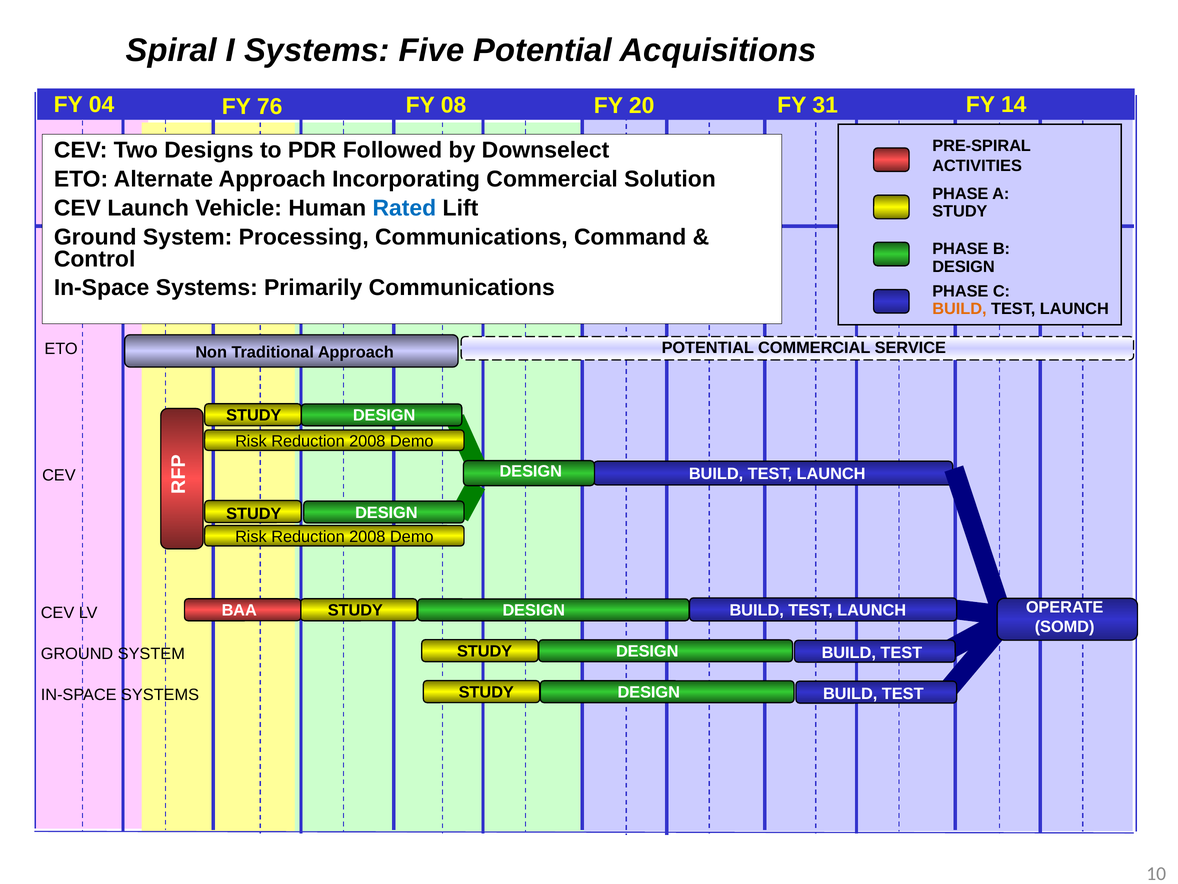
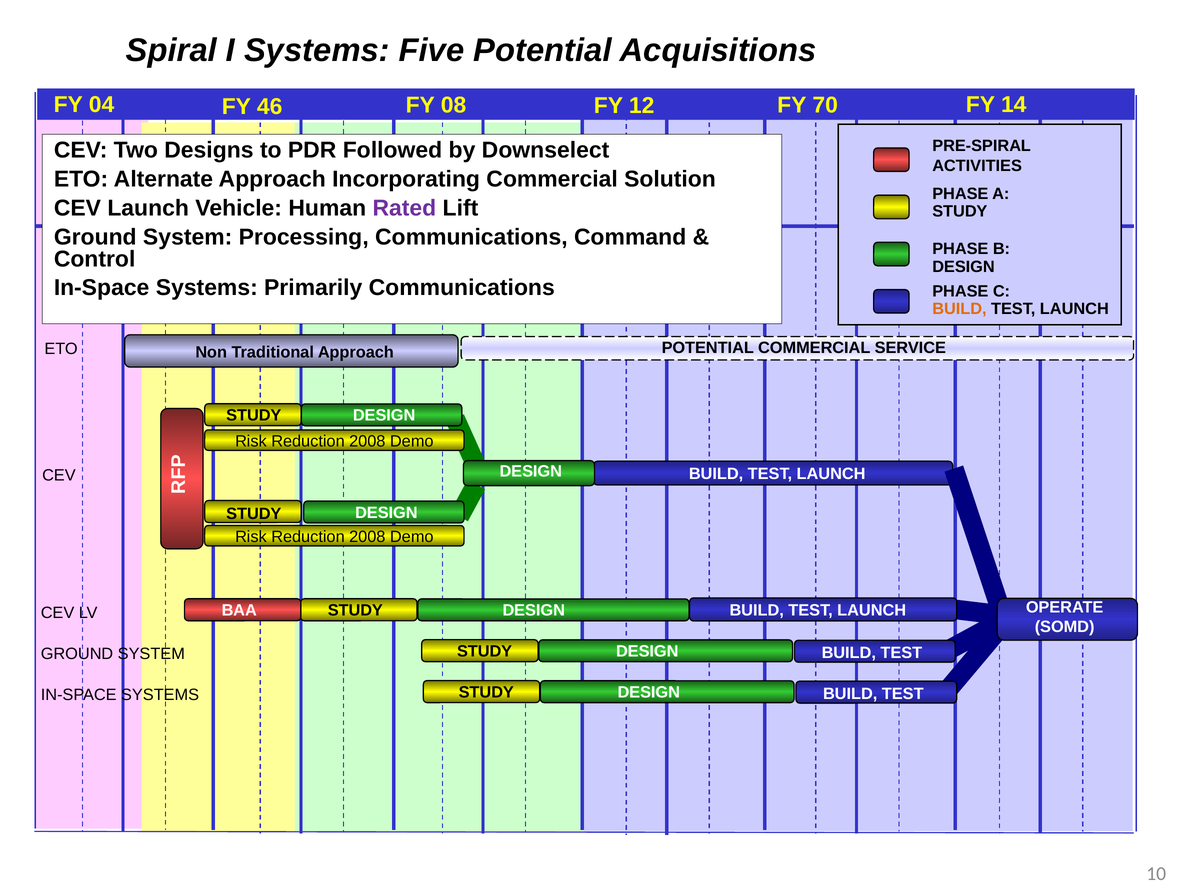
76: 76 -> 46 (270, 107)
31: 31 -> 70 (825, 105)
20: 20 -> 12 (642, 106)
Rated colour: blue -> purple (404, 208)
